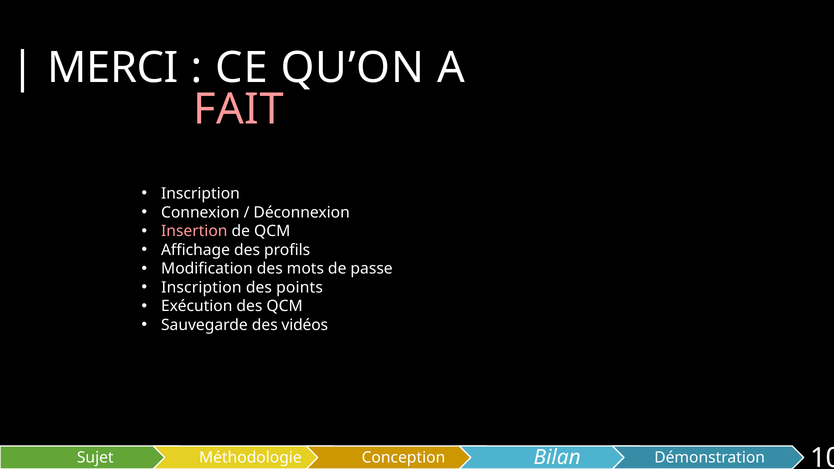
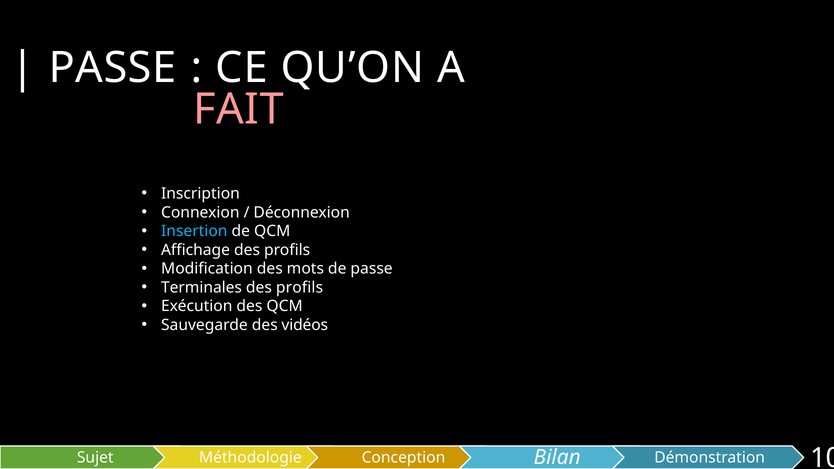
MERCI: MERCI -> PASSE (113, 68)
Insertion colour: pink -> light blue (194, 231)
Inscription: Inscription -> Terminales (202, 288)
points: points -> profils (300, 288)
